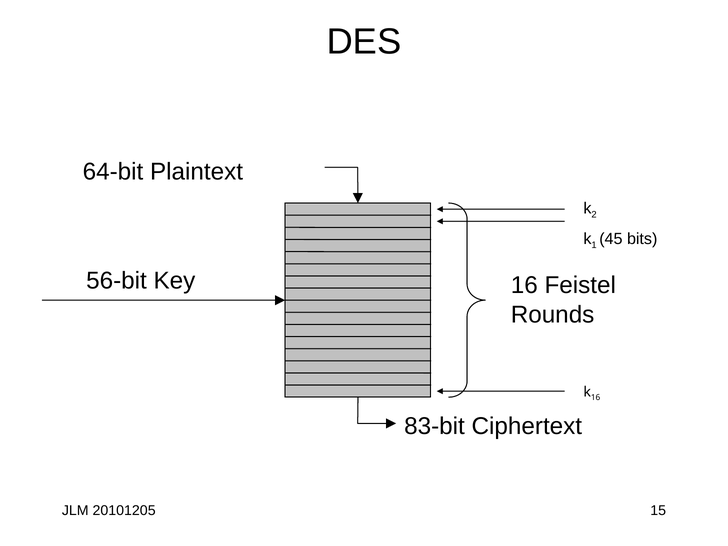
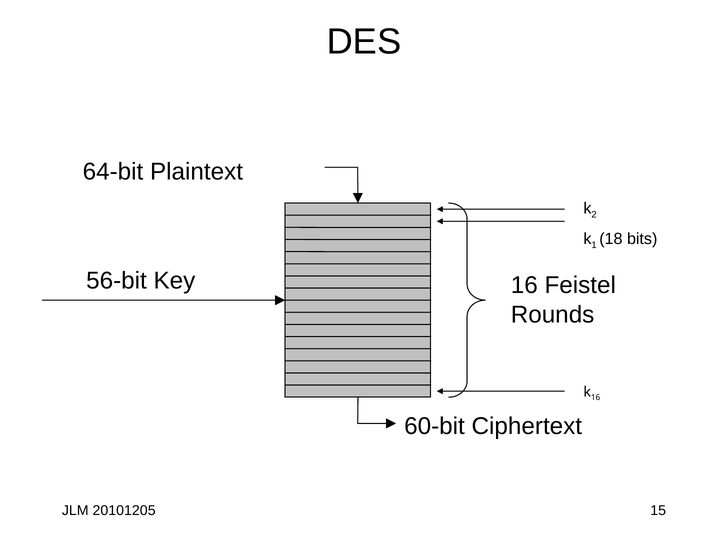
45: 45 -> 18 (611, 239)
83-bit: 83-bit -> 60-bit (435, 426)
